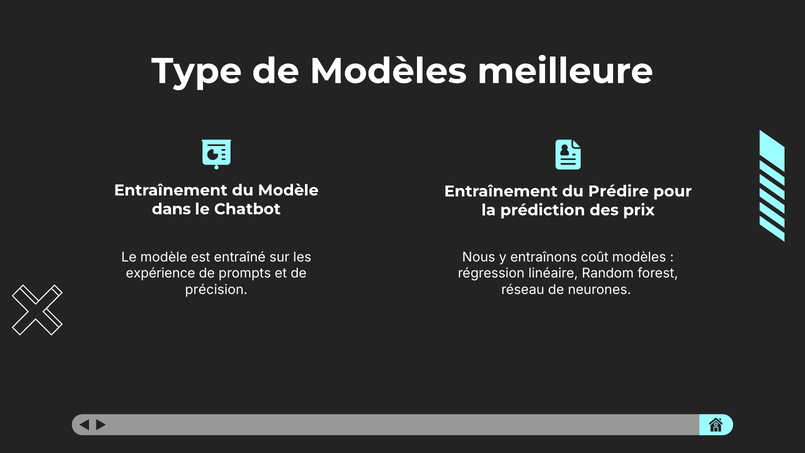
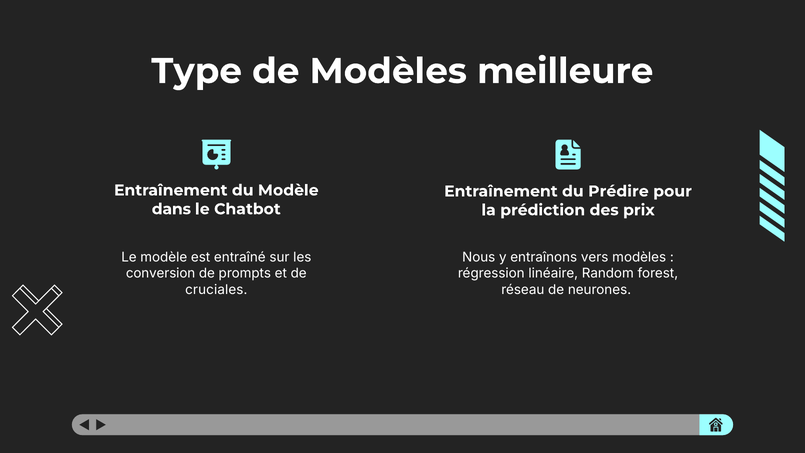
coût: coût -> vers (595, 257)
expérience: expérience -> conversion (161, 273)
précision: précision -> cruciales (216, 289)
